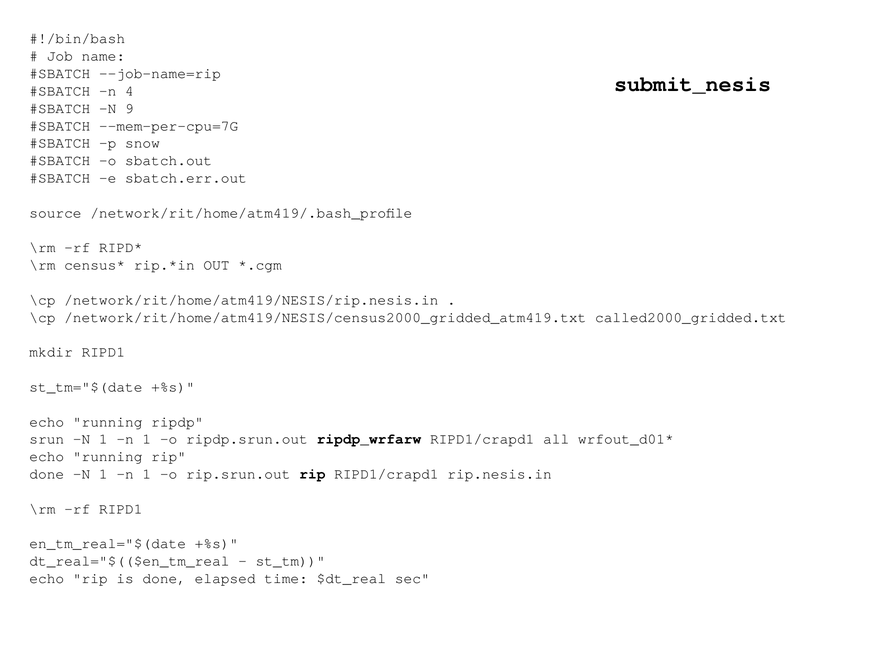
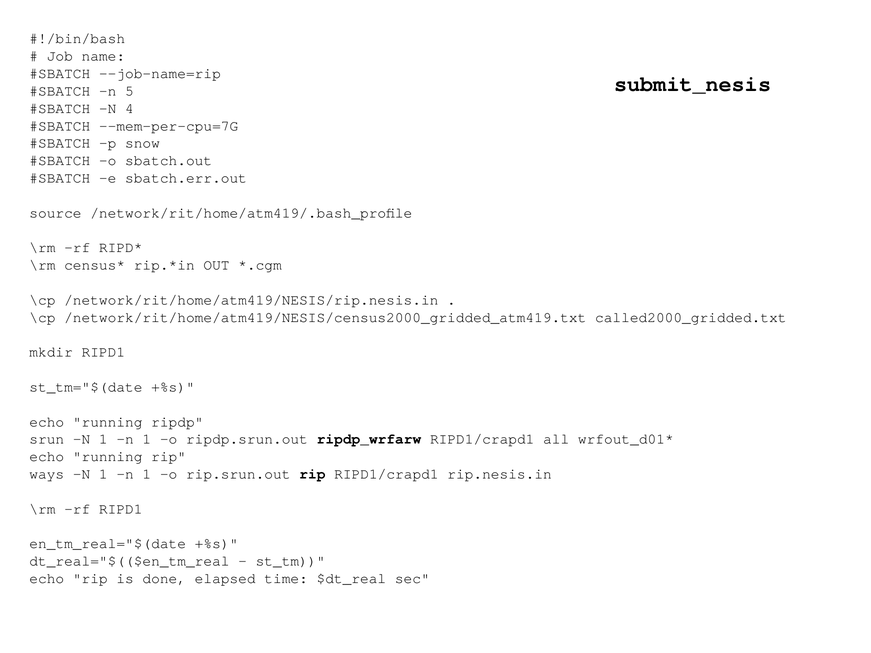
4: 4 -> 5 (129, 91)
9: 9 -> 4 (129, 108)
done: done -> ways (47, 474)
